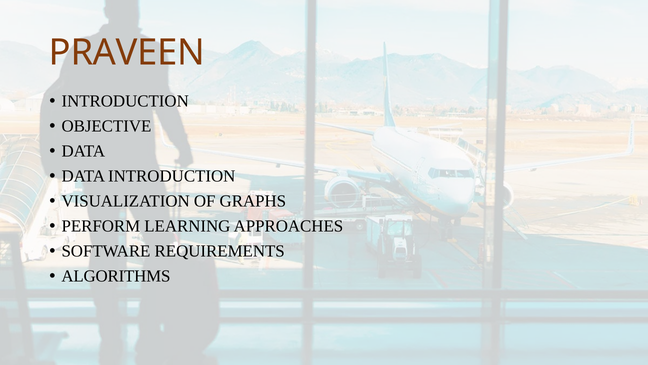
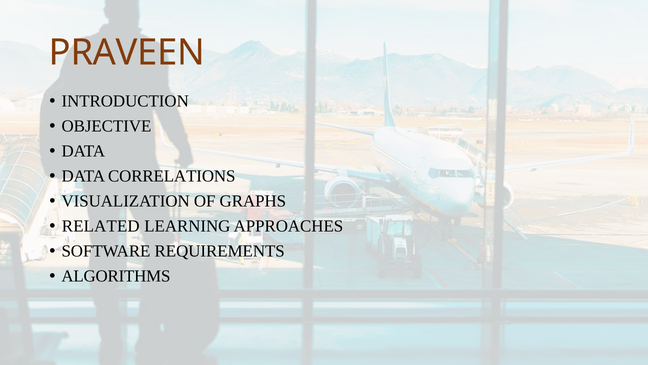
DATA INTRODUCTION: INTRODUCTION -> CORRELATIONS (172, 176)
PERFORM: PERFORM -> RELATED (101, 226)
